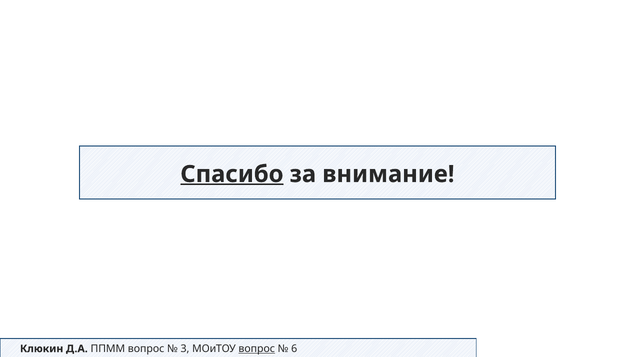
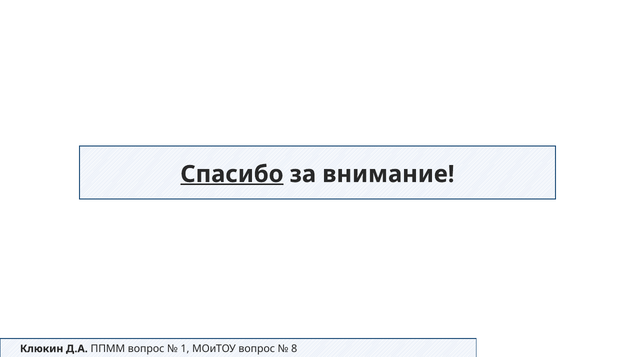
3: 3 -> 1 (185, 349)
вопрос underline: present -> none (257, 349)
6: 6 -> 8 (294, 349)
